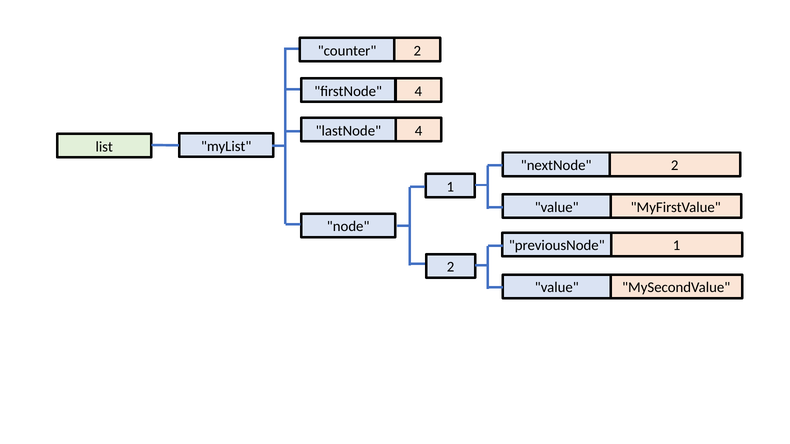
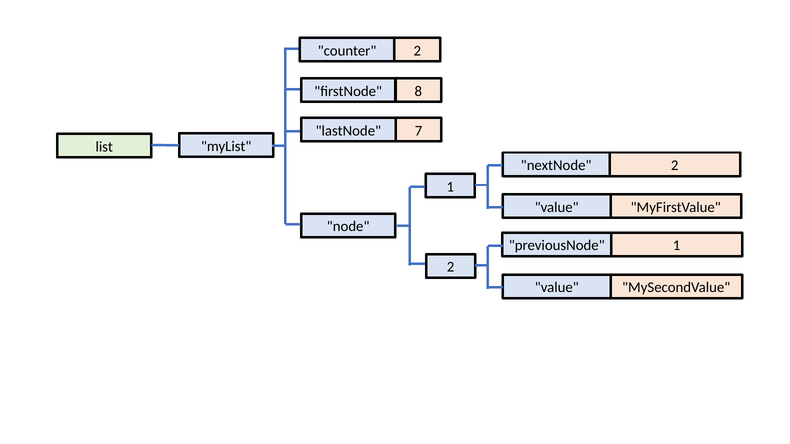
firstNode 4: 4 -> 8 (418, 91)
lastNode 4: 4 -> 7 (419, 131)
